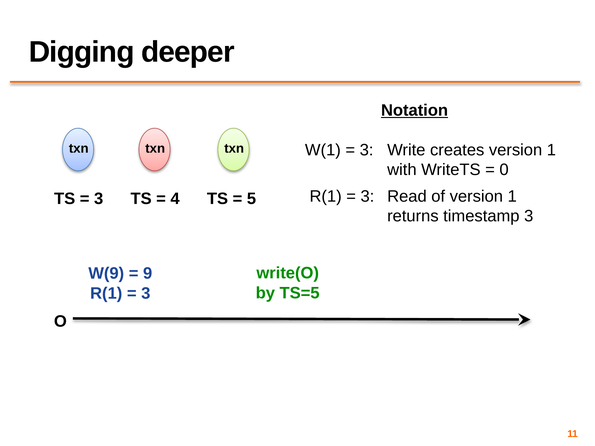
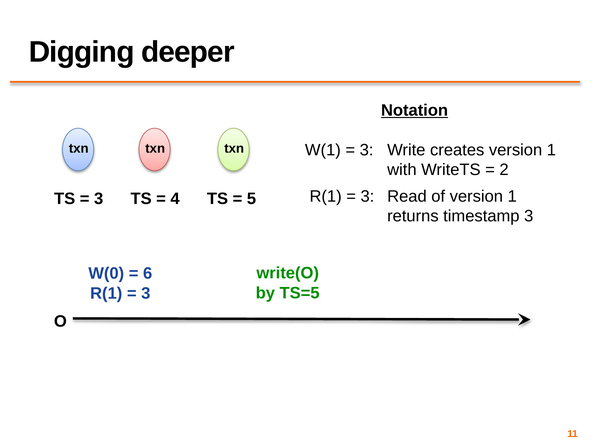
0: 0 -> 2 (504, 170)
W(9: W(9 -> W(0 (106, 274)
9: 9 -> 6 (148, 274)
